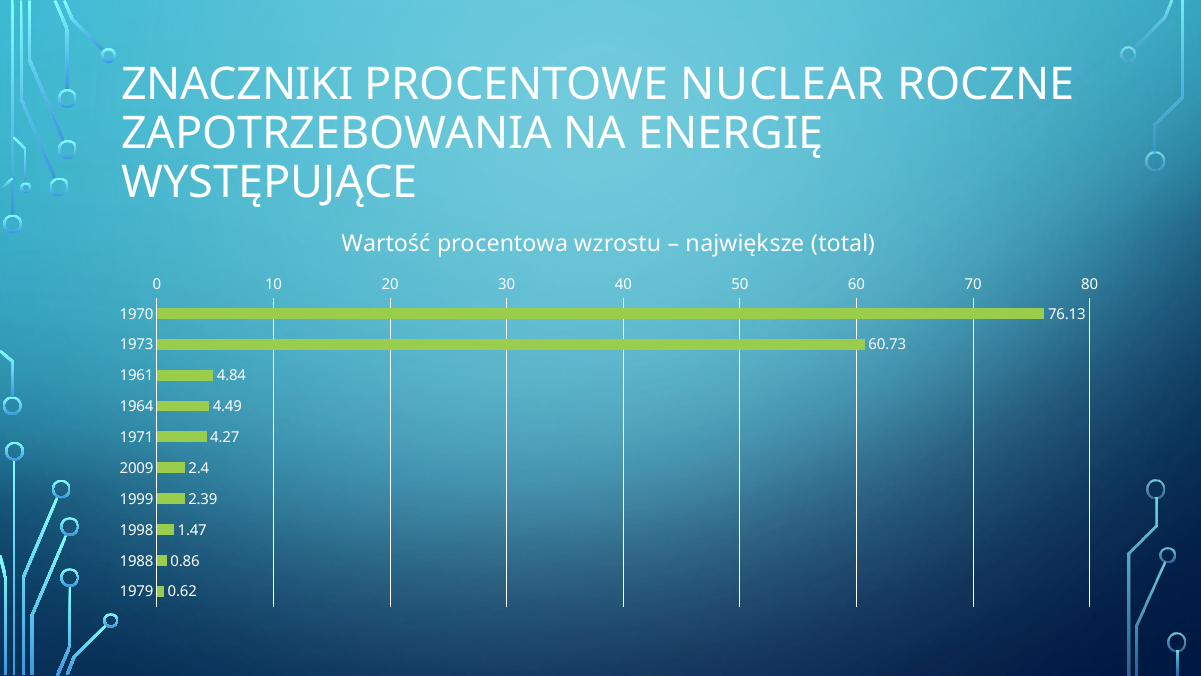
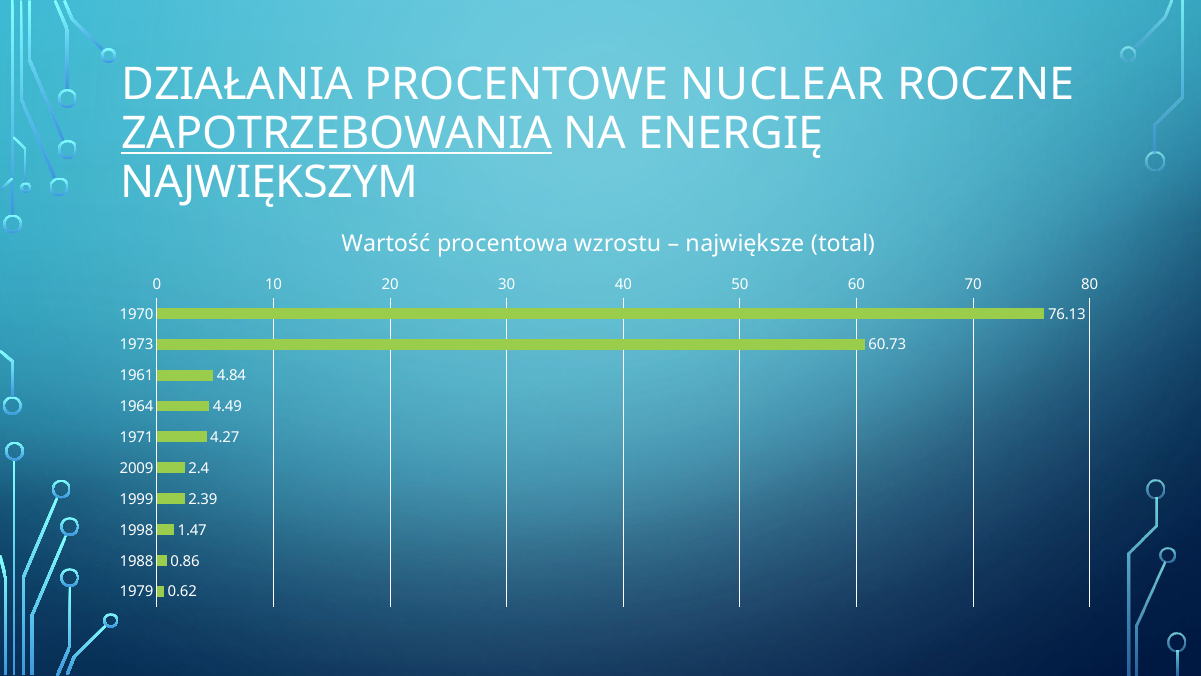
ZNACZNIKI: ZNACZNIKI -> DZIAŁANIA (237, 85)
ZAPOTRZEBOWANIA underline: none -> present (337, 133)
WYSTĘPUJĄCE: WYSTĘPUJĄCE -> NAJWIĘKSZYM (270, 182)
